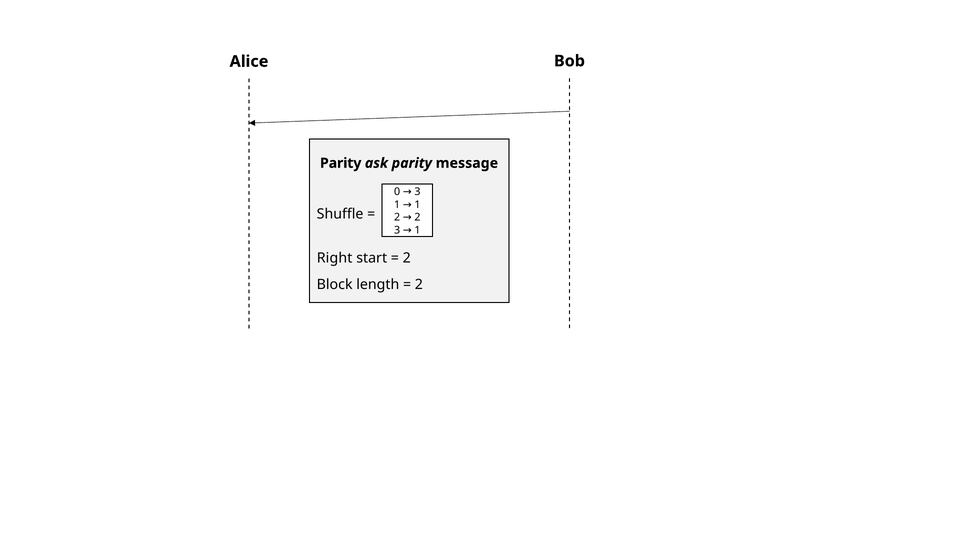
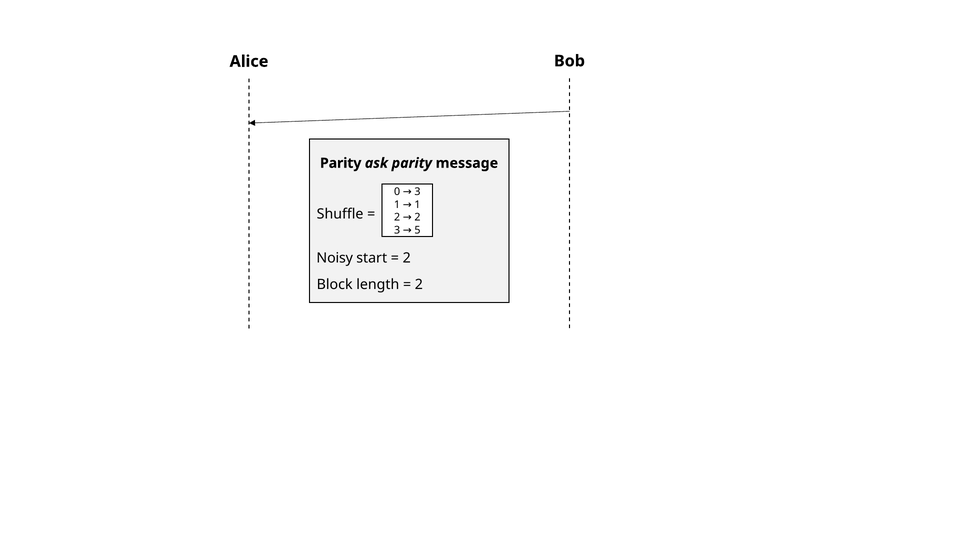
3 1: 1 -> 5 (417, 230)
Right: Right -> Noisy (335, 258)
